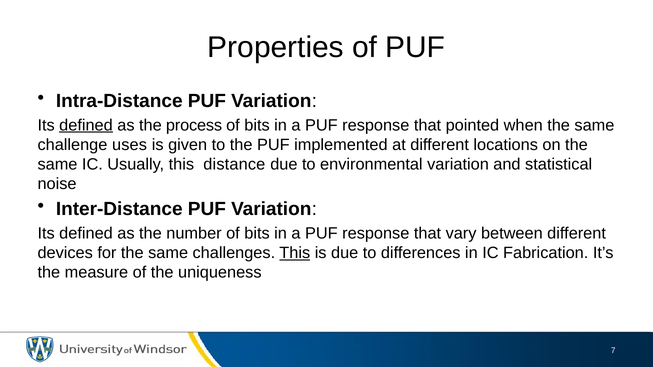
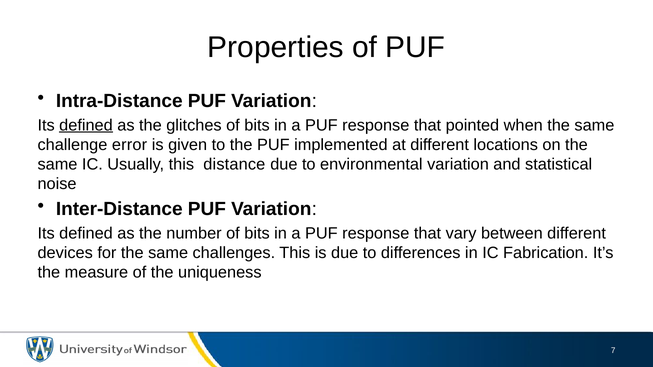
process: process -> glitches (194, 125)
uses: uses -> error (130, 145)
This underline: present -> none (295, 253)
